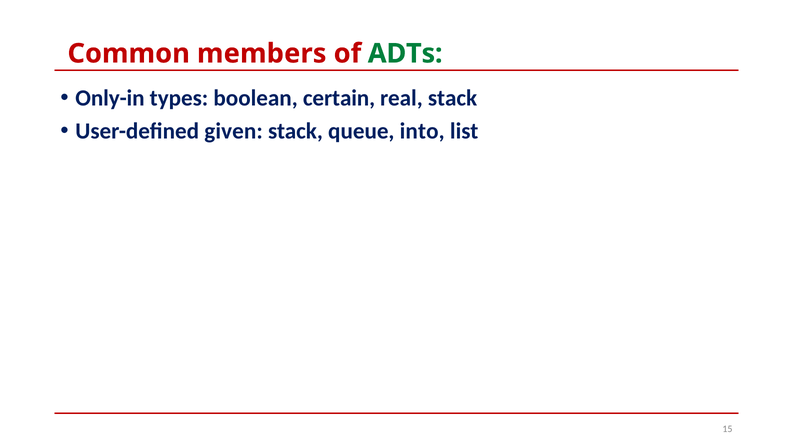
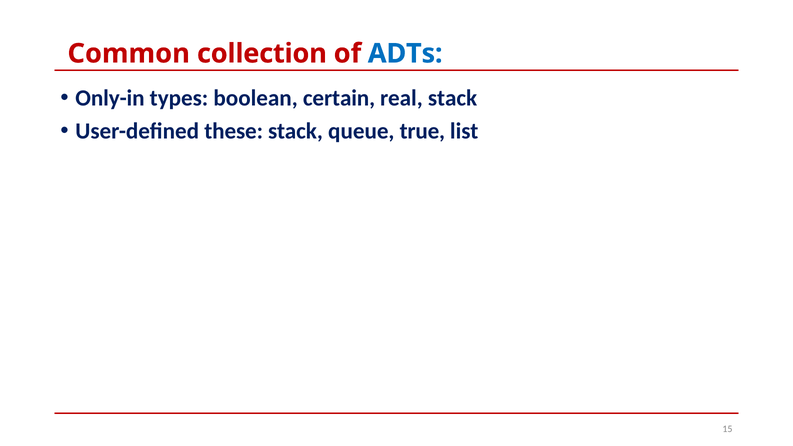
members: members -> collection (262, 54)
ADTs colour: green -> blue (405, 54)
given: given -> these (234, 131)
into: into -> true (422, 131)
